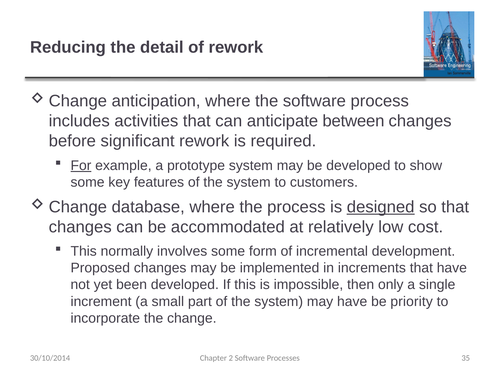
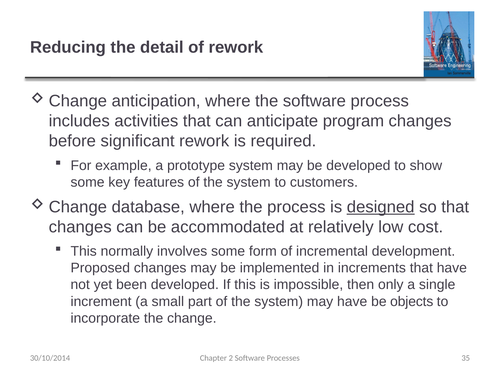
between: between -> program (353, 121)
For underline: present -> none (81, 166)
priority: priority -> objects (412, 301)
